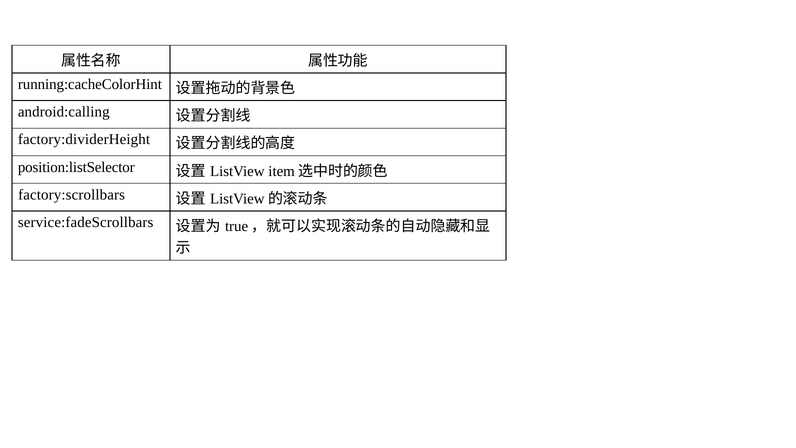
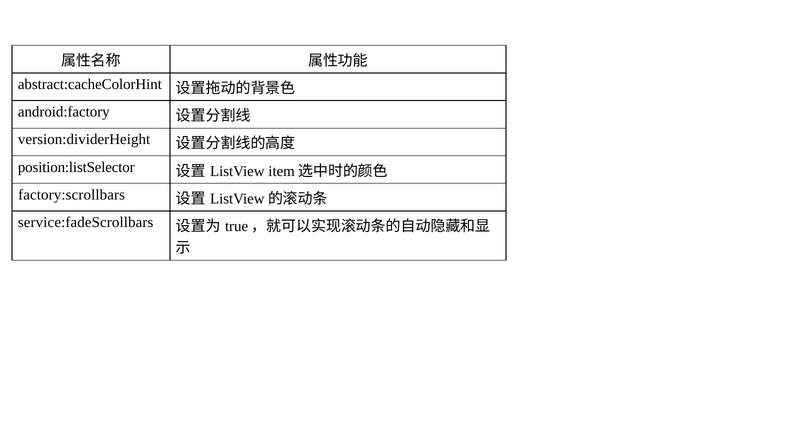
running:cacheColorHint: running:cacheColorHint -> abstract:cacheColorHint (90, 84)
android:calling: android:calling -> android:factory (64, 112)
factory:dividerHeight: factory:dividerHeight -> version:dividerHeight (84, 139)
